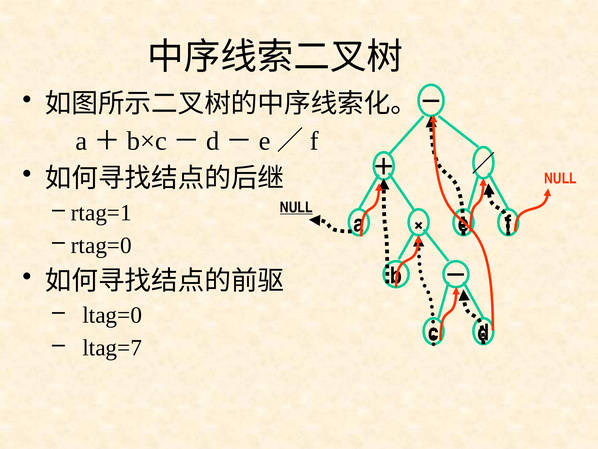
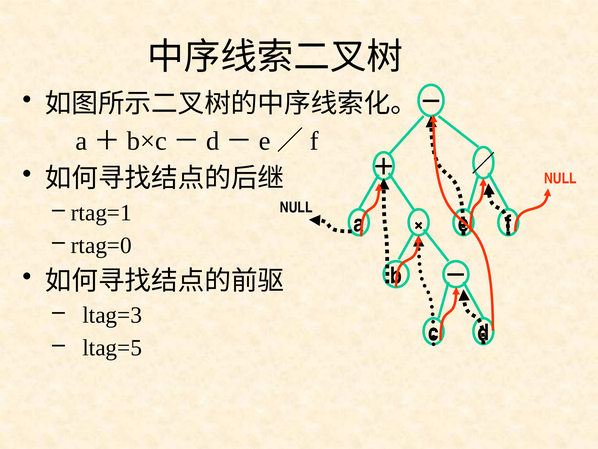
NULL underline: present -> none (296, 207)
ltag=0: ltag=0 -> ltag=3 (112, 315)
ltag=7: ltag=7 -> ltag=5 (112, 347)
